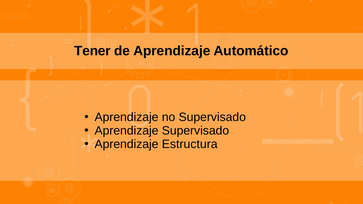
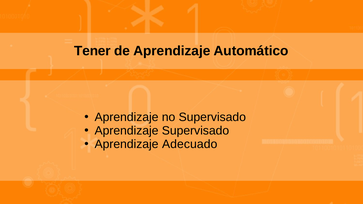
Estructura: Estructura -> Adecuado (190, 144)
